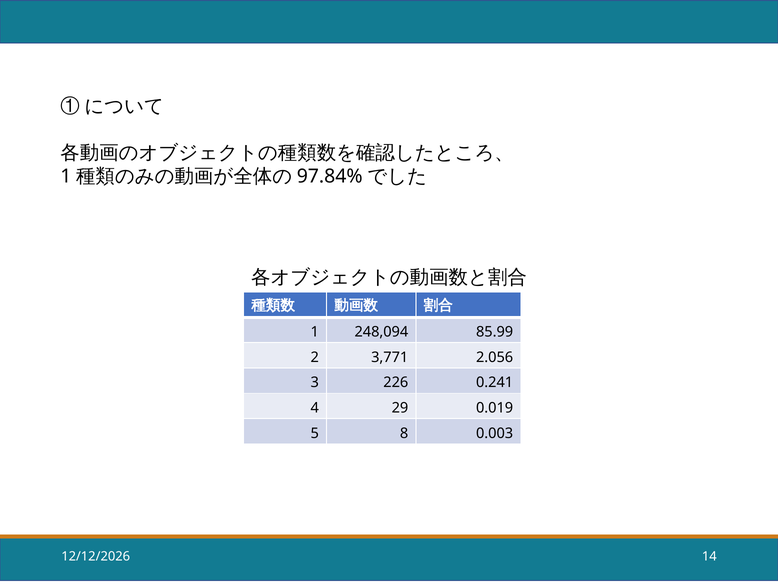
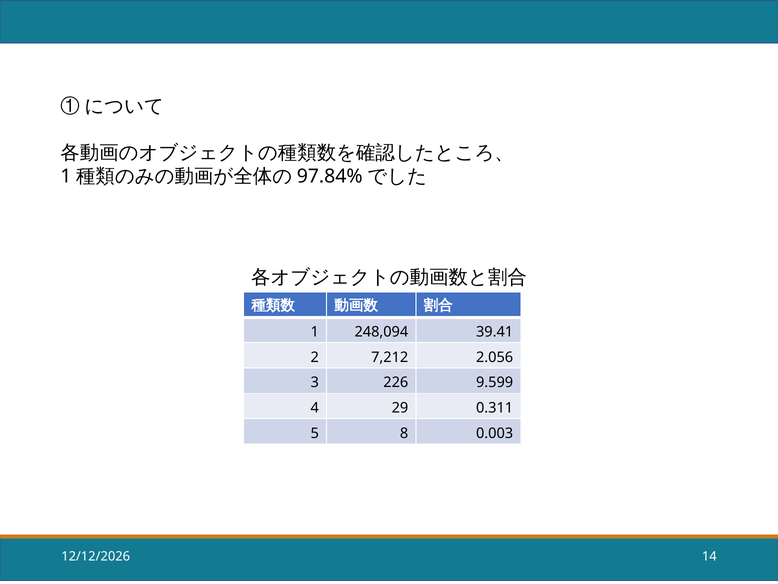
85.99: 85.99 -> 39.41 (495, 332)
3,771: 3,771 -> 7,212 (390, 357)
0.241: 0.241 -> 9.599 (495, 382)
0.019: 0.019 -> 0.311 (495, 408)
